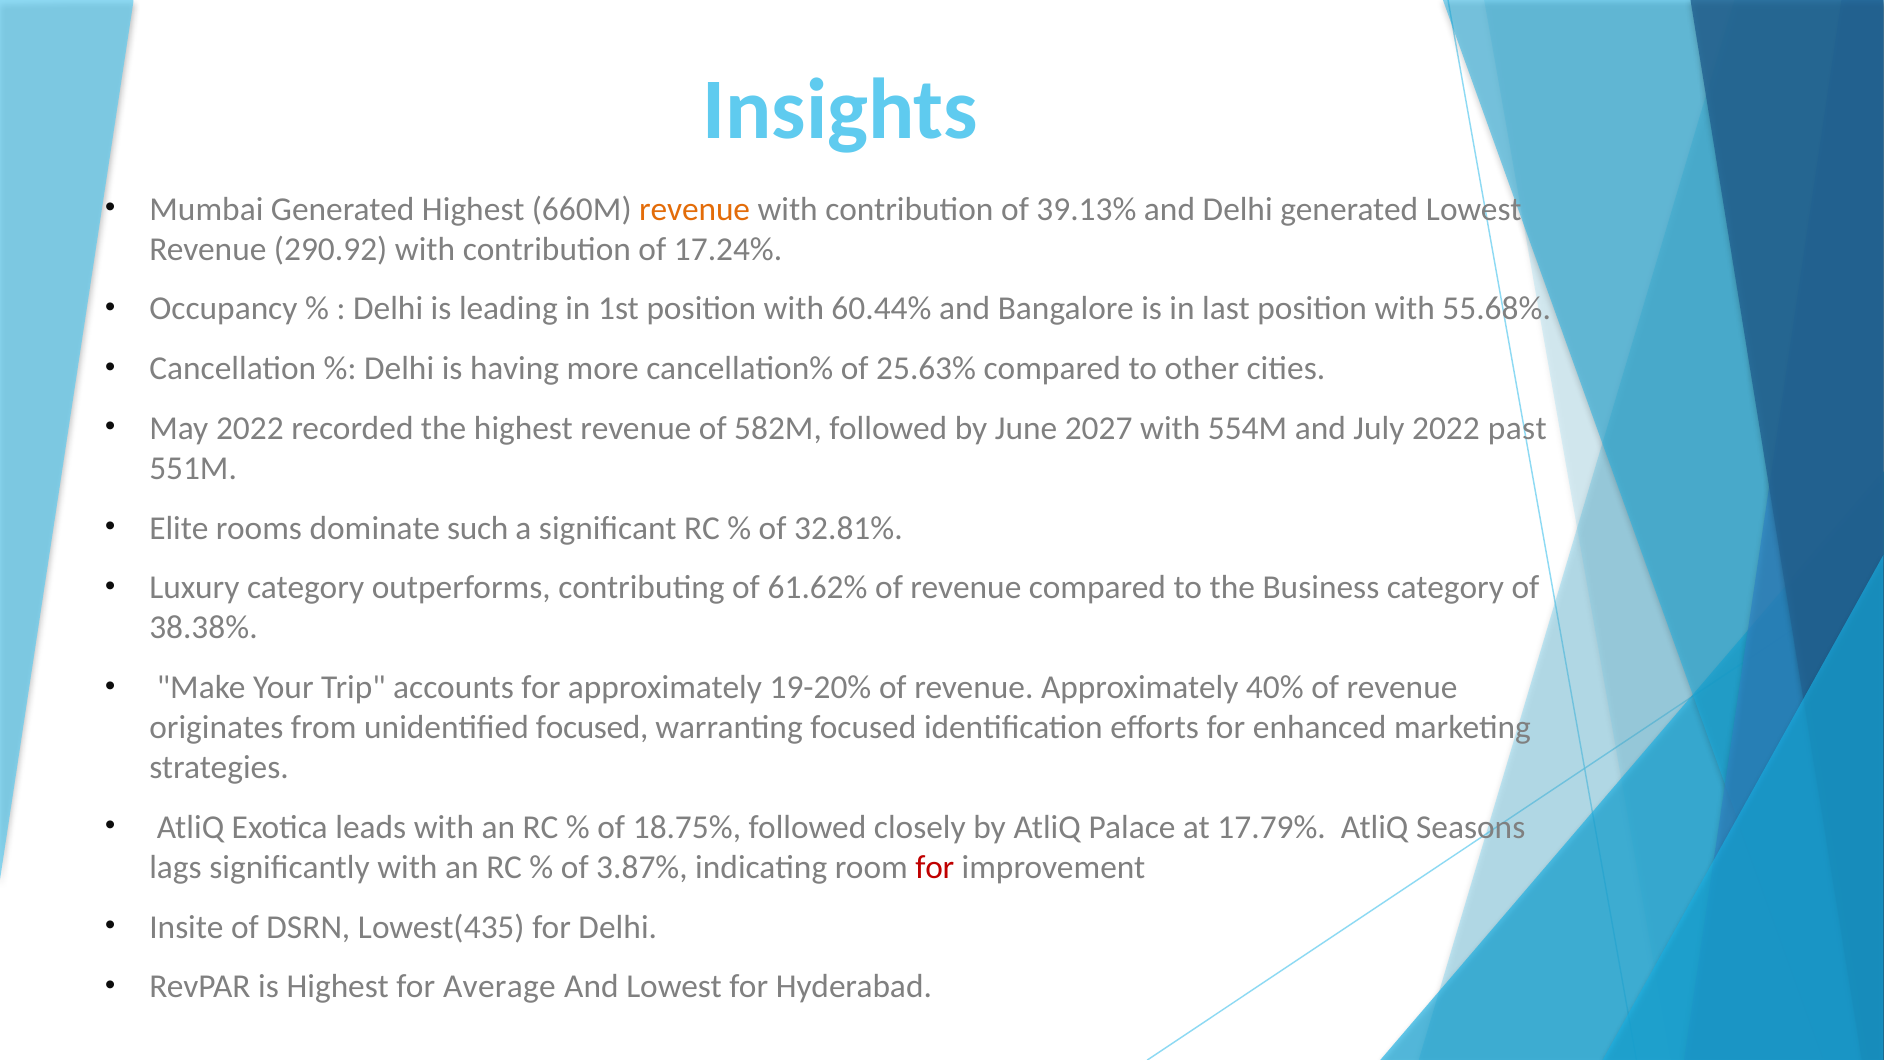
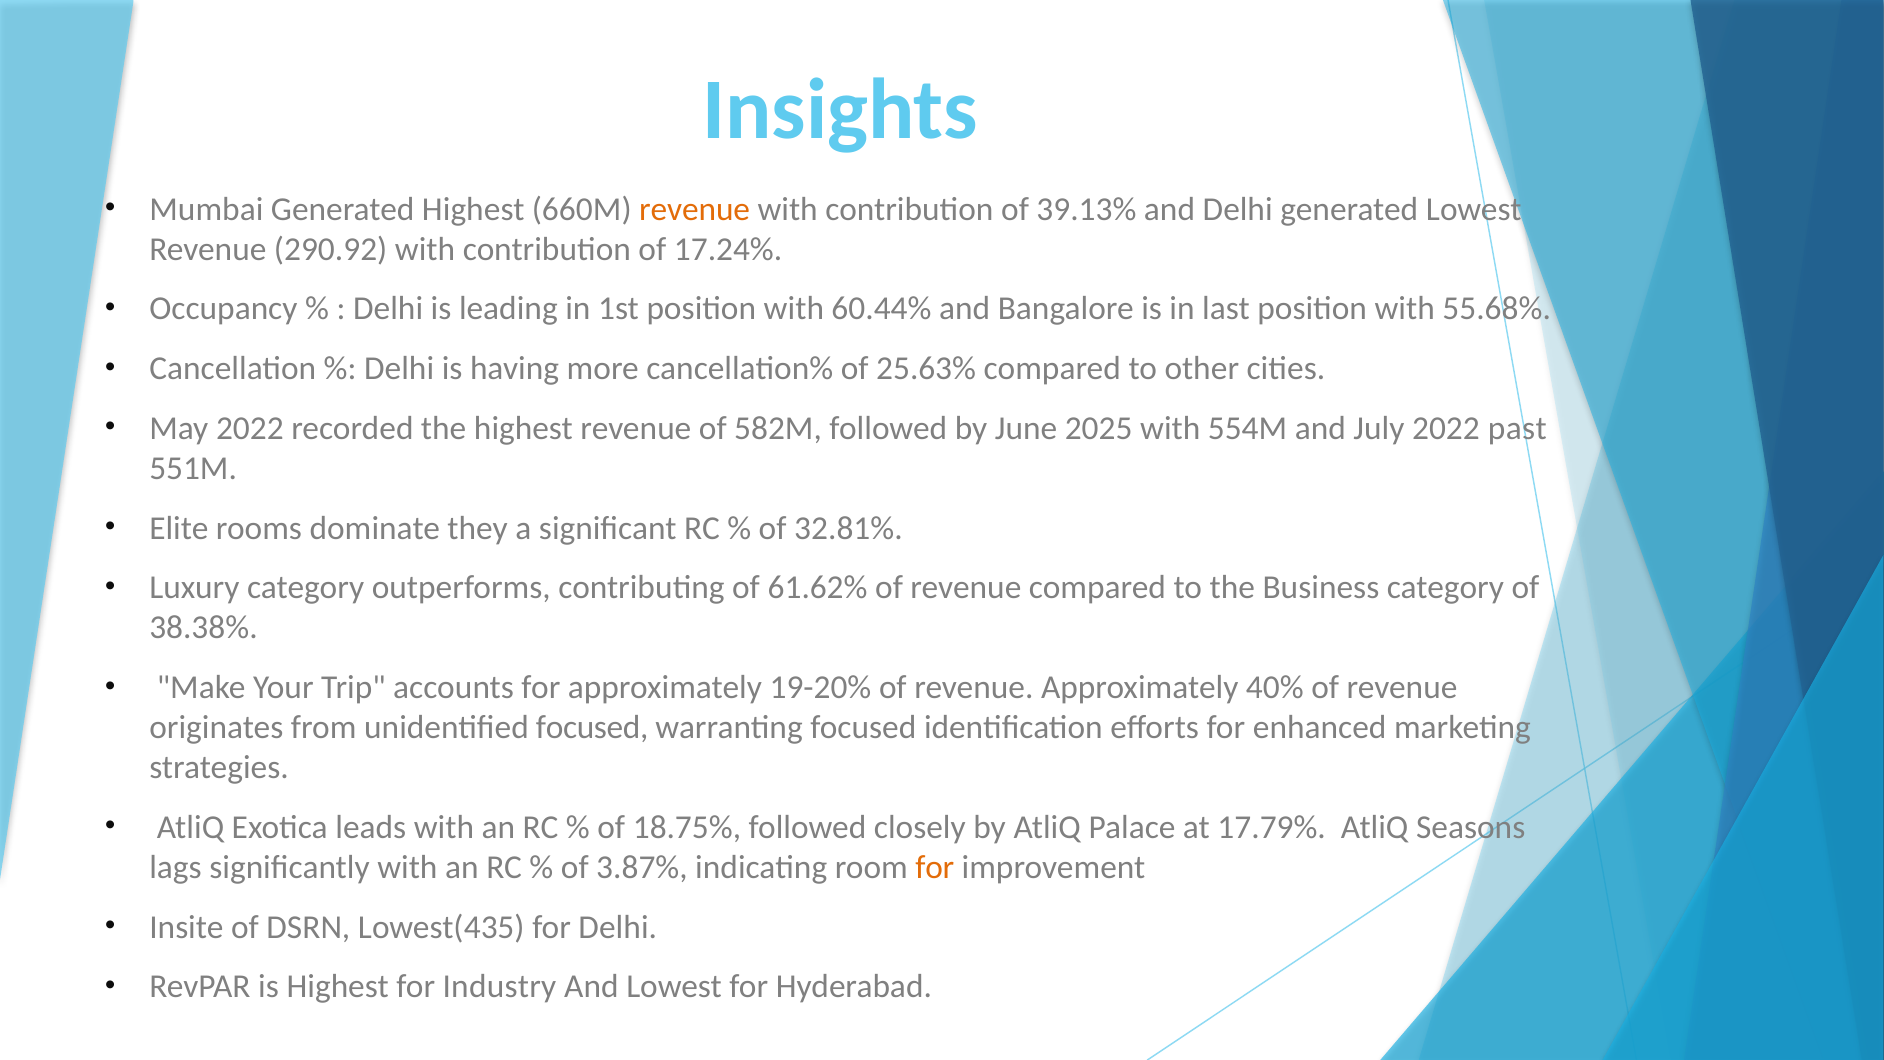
2027: 2027 -> 2025 (1099, 428)
such: such -> they (478, 528)
for colour: red -> orange (935, 867)
Average: Average -> Industry (499, 987)
